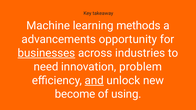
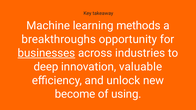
advancements: advancements -> breakthroughs (59, 39)
need: need -> deep (46, 67)
problem: problem -> valuable (141, 67)
and underline: present -> none (94, 81)
